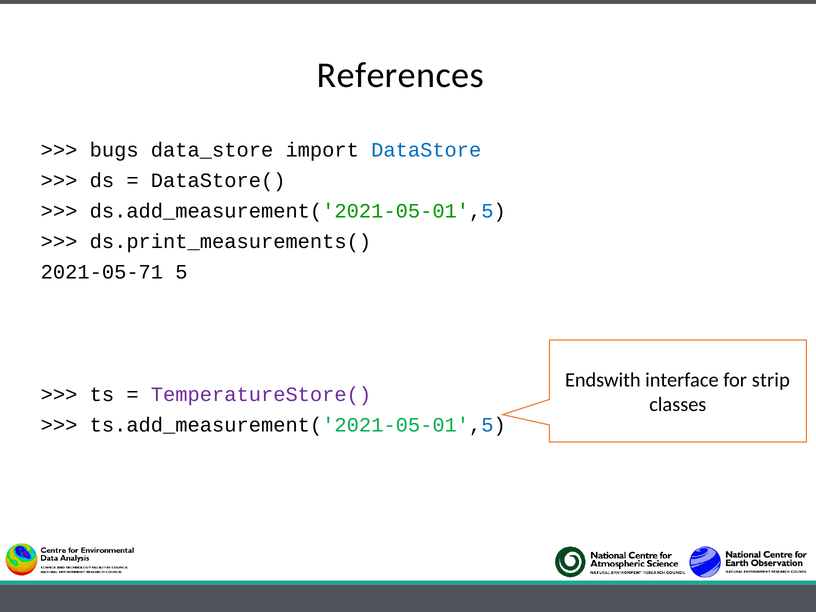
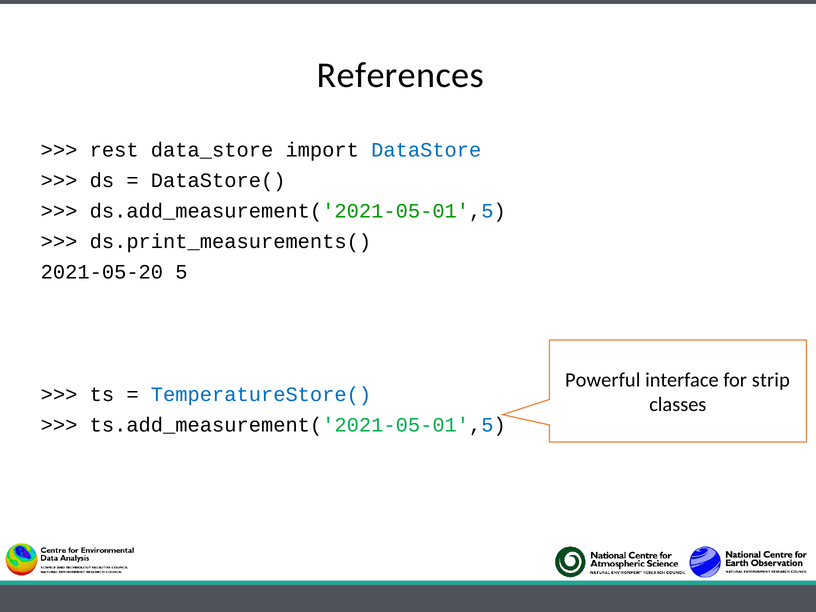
bugs: bugs -> rest (114, 150)
2021-05-71: 2021-05-71 -> 2021-05-20 (102, 272)
Endswith: Endswith -> Powerful (603, 380)
TemperatureStore( colour: purple -> blue (261, 395)
